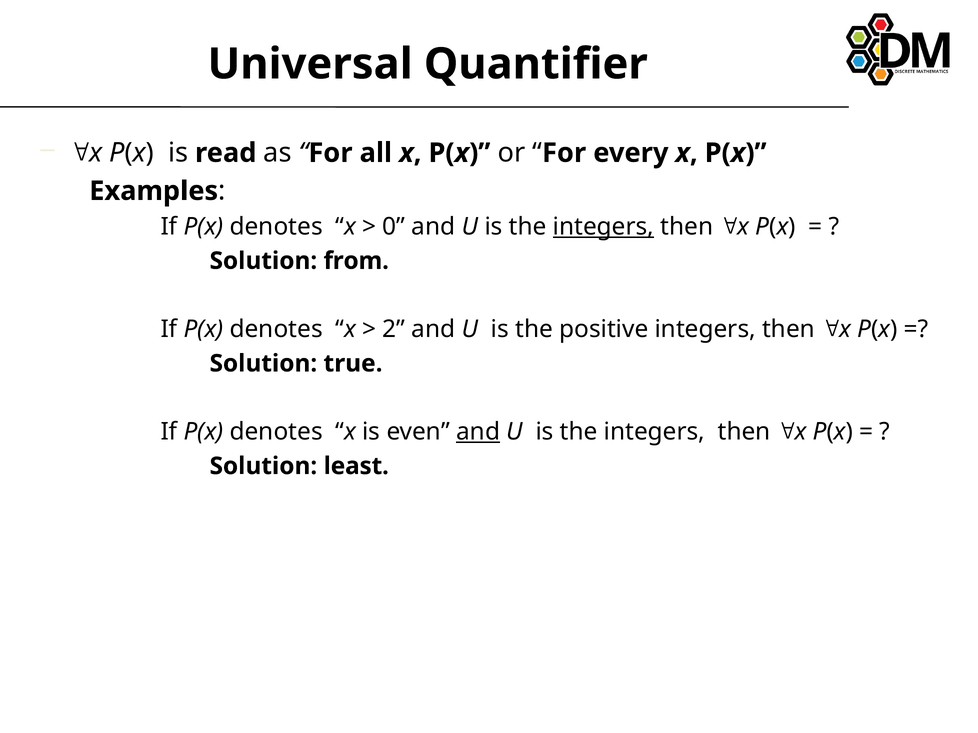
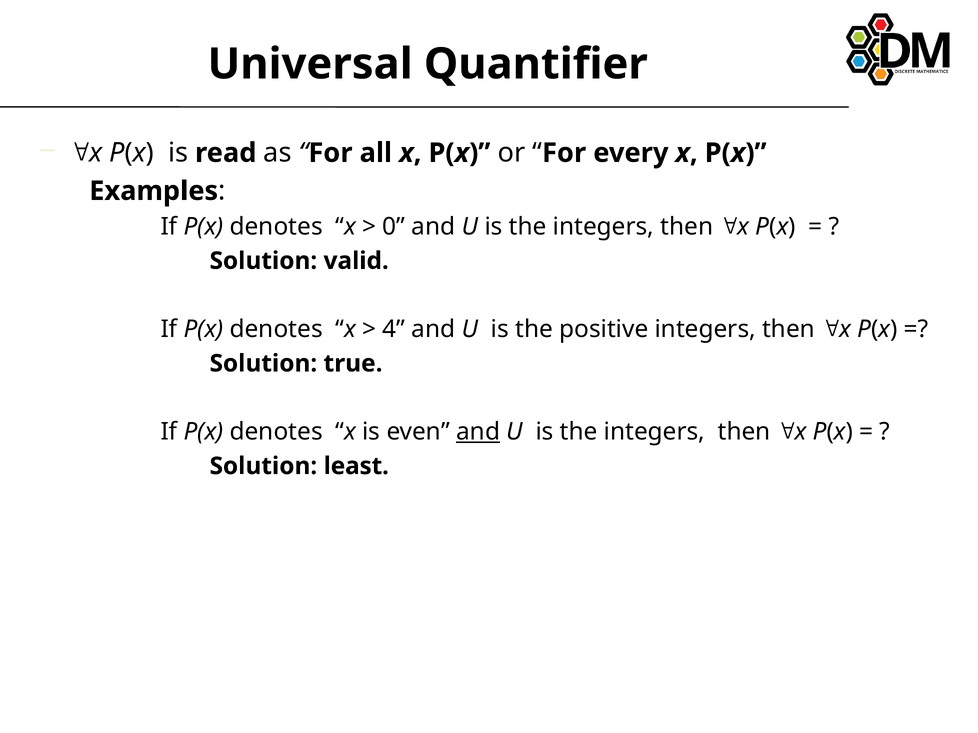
integers underline: present -> none (603, 227)
from: from -> valid (356, 261)
2: 2 -> 4 (394, 329)
